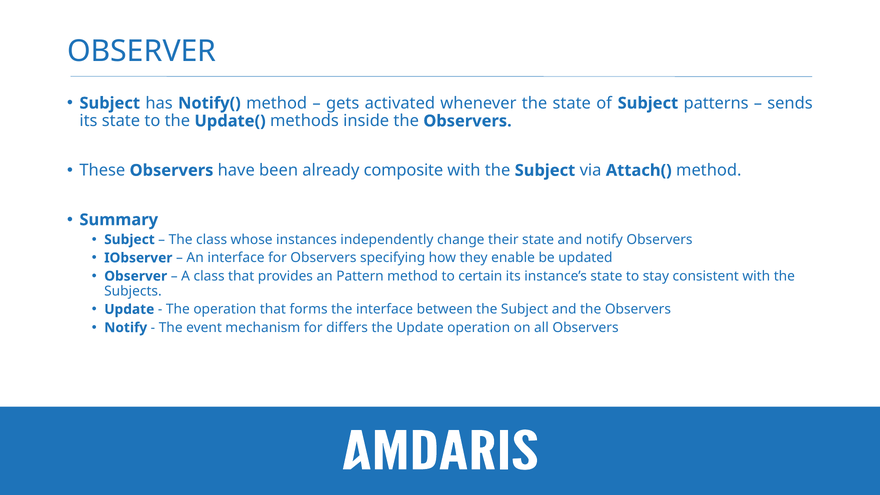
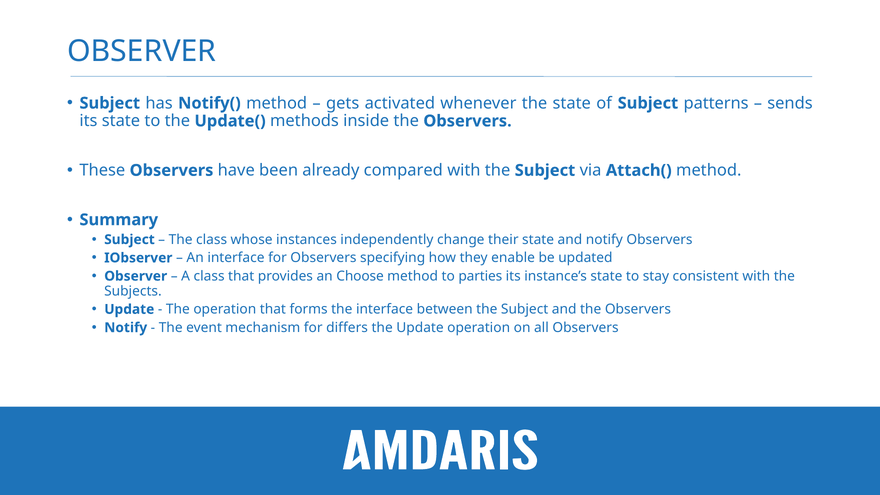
composite: composite -> compared (403, 170)
Pattern: Pattern -> Choose (360, 276)
certain: certain -> parties (480, 276)
